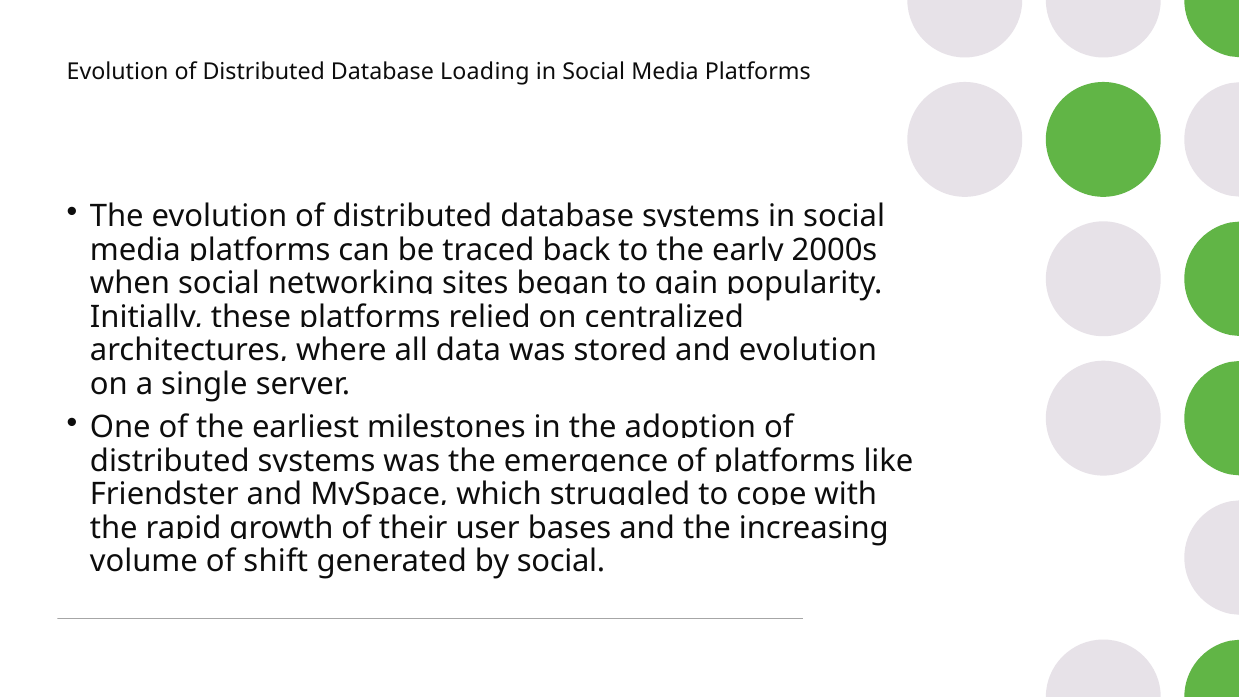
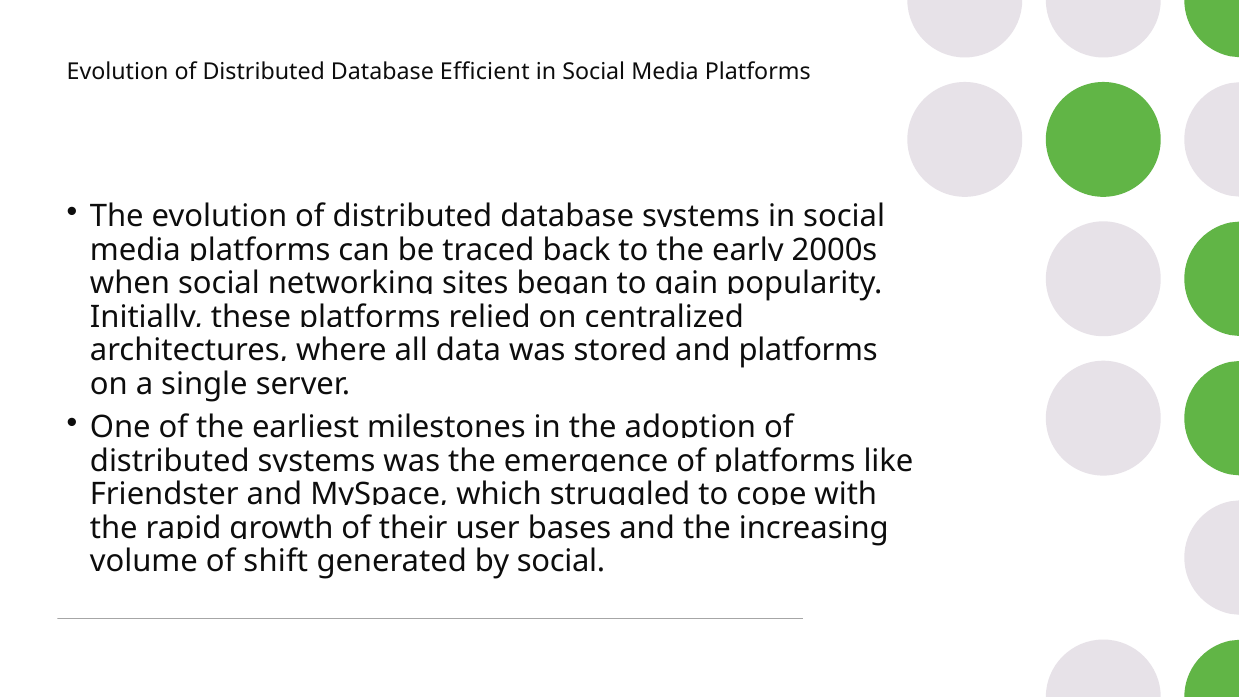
Loading: Loading -> Efficient (485, 72)
and evolution: evolution -> platforms (808, 350)
